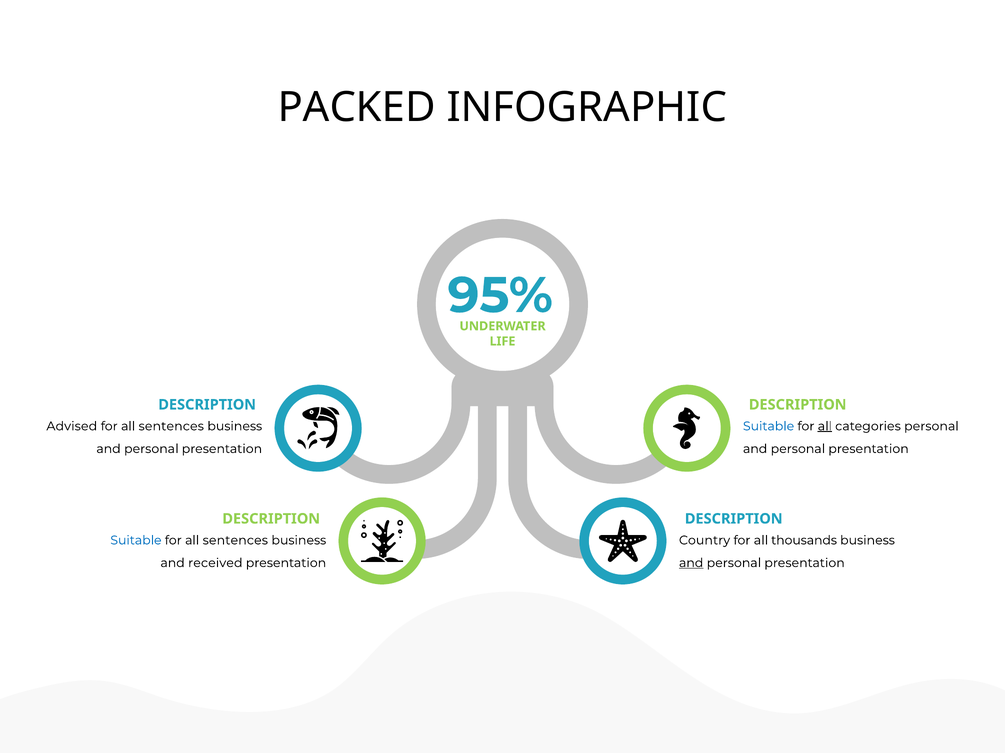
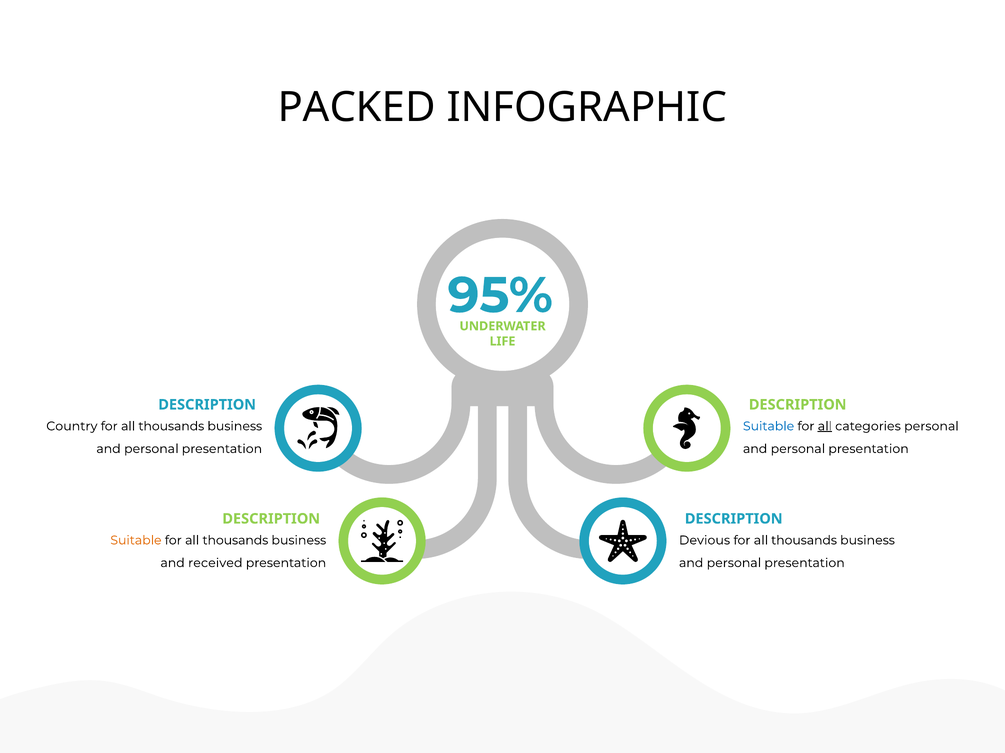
Advised: Advised -> Country (72, 427)
sentences: sentences -> thousands (171, 427)
Suitable colour: blue -> orange (136, 541)
sentences: sentences -> thousands (235, 541)
Country: Country -> Devious (705, 541)
and underline: present -> none (691, 563)
